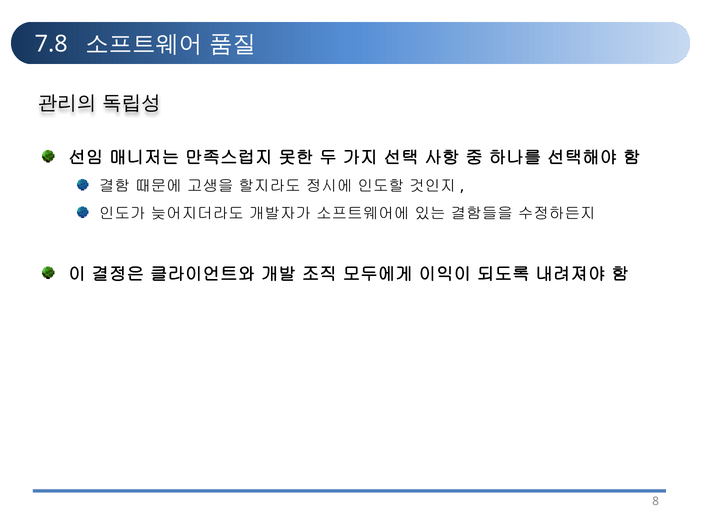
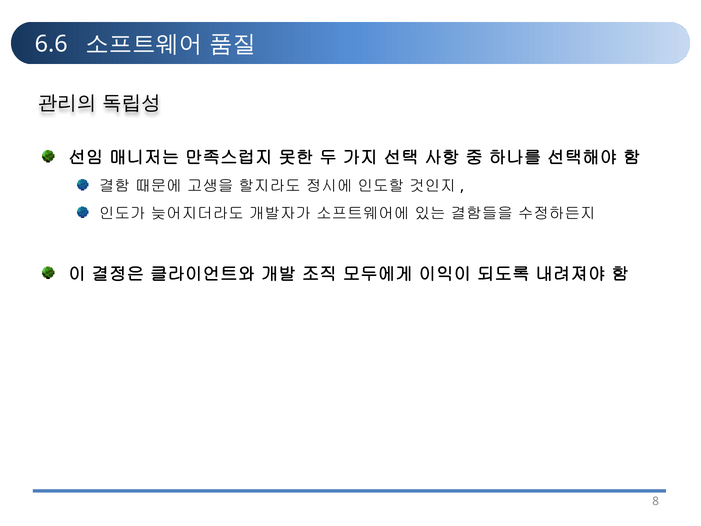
7.8: 7.8 -> 6.6 (51, 44)
